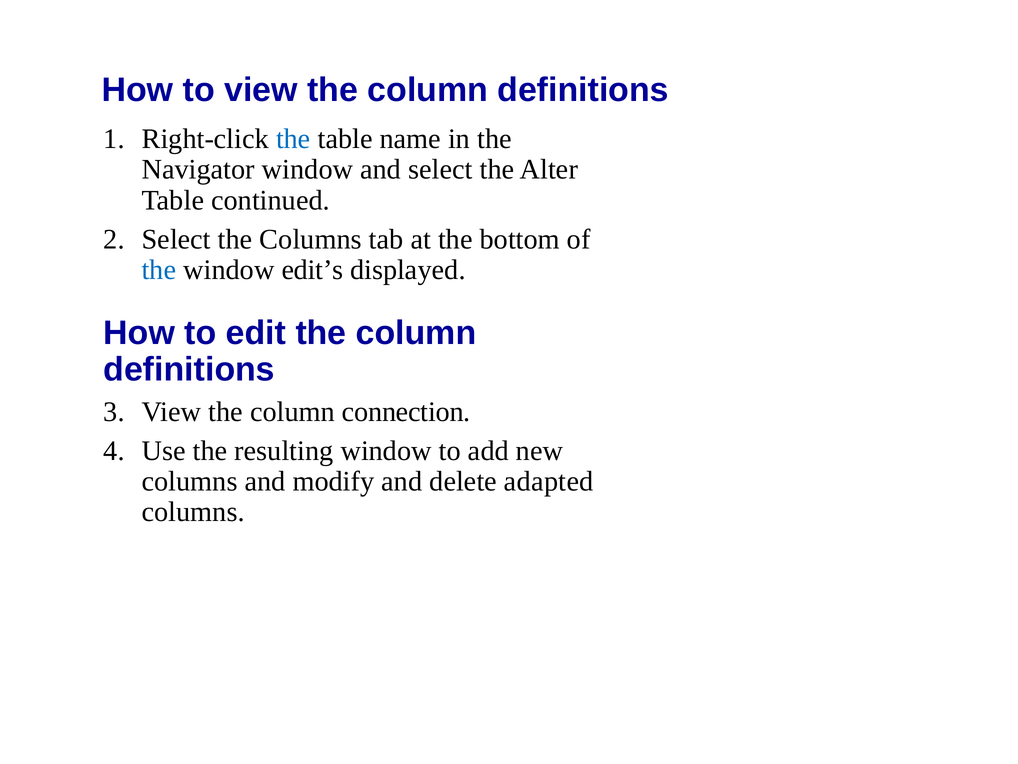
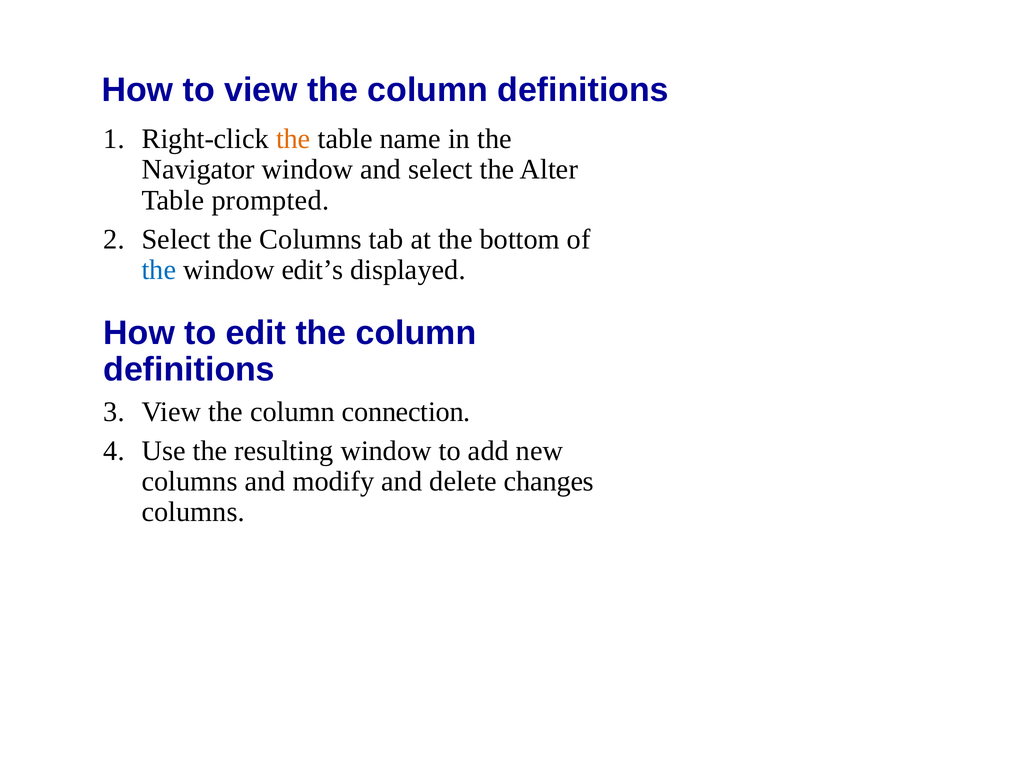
the colour: blue -> orange (293, 139)
continued: continued -> prompted (270, 200)
adapted: adapted -> changes (549, 481)
